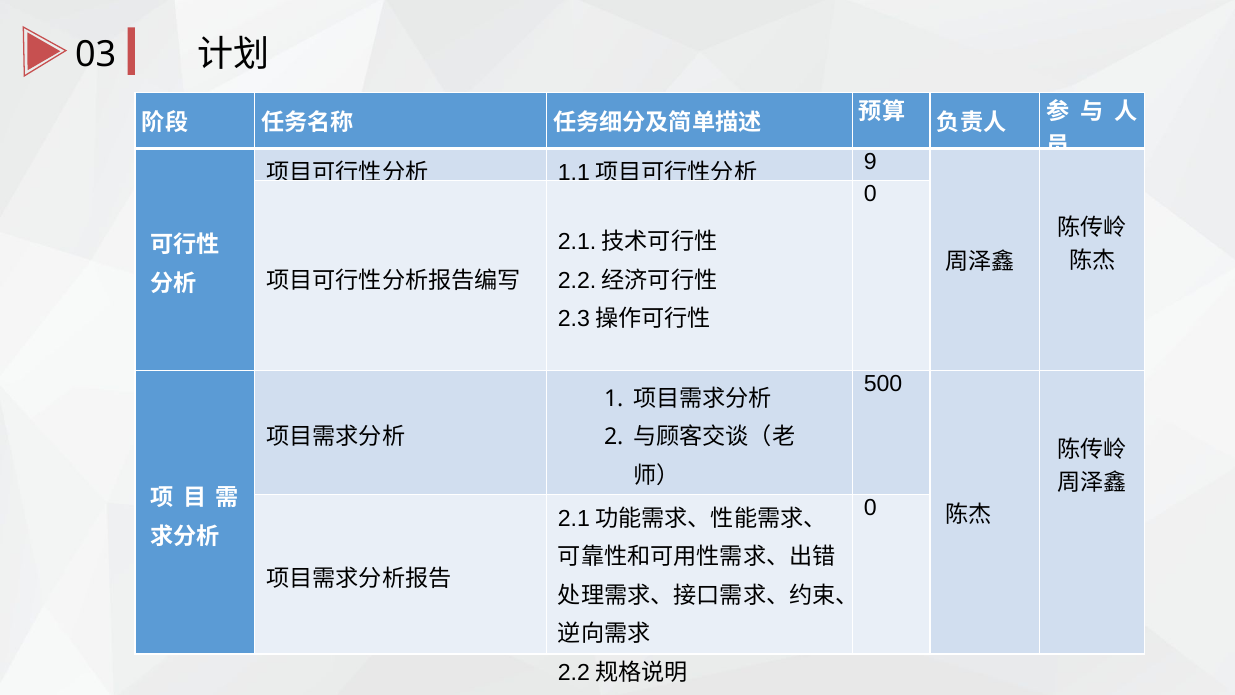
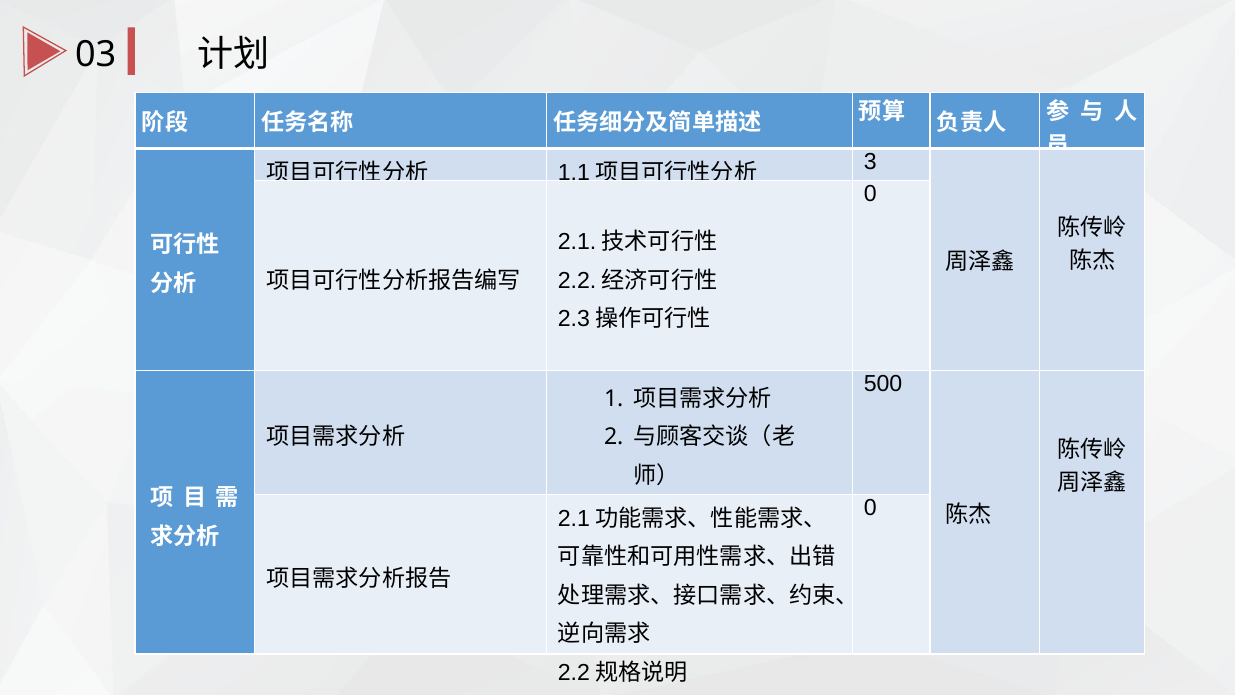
9: 9 -> 3 (870, 162)
